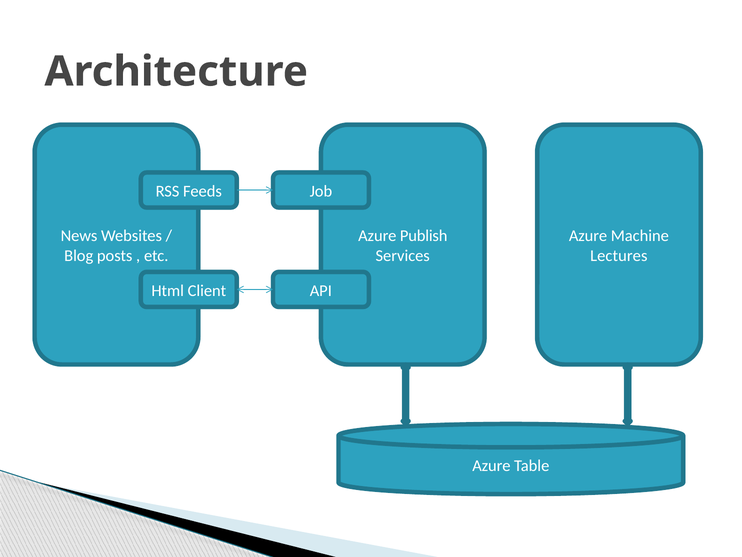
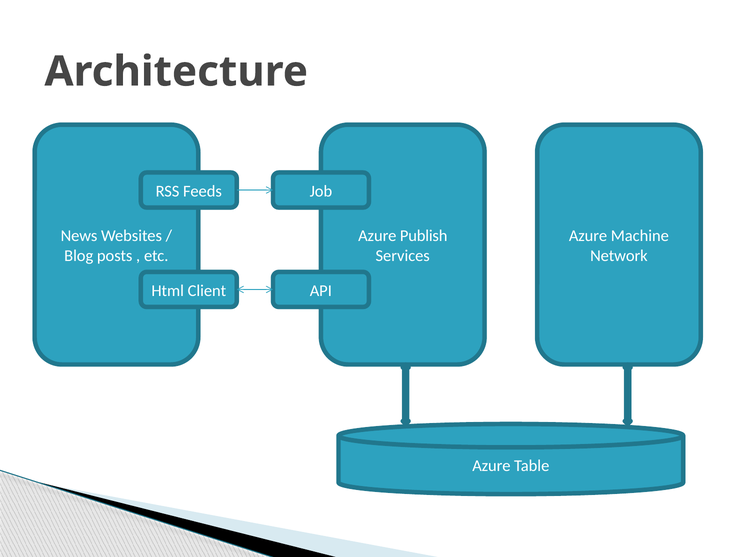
Lectures: Lectures -> Network (619, 255)
